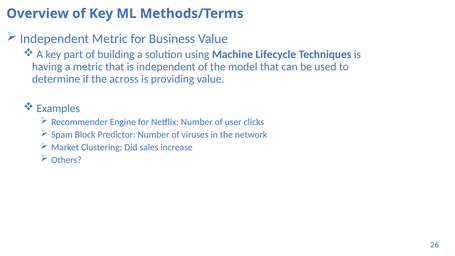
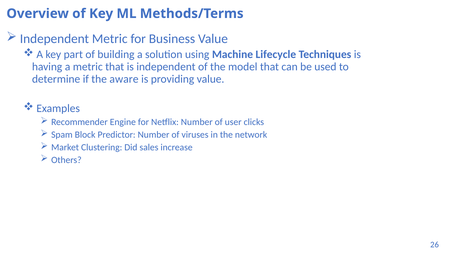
across: across -> aware (124, 79)
